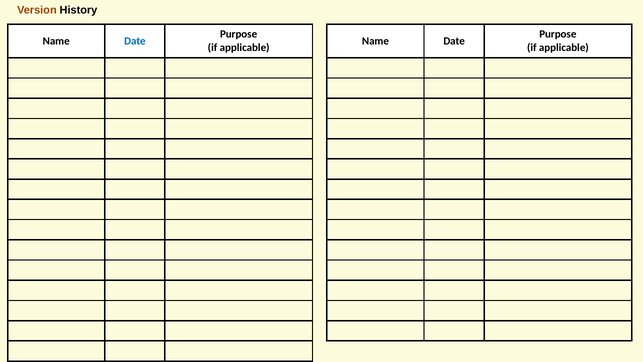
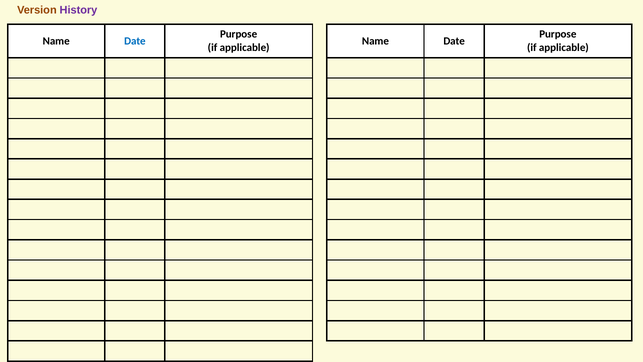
History colour: black -> purple (78, 10)
